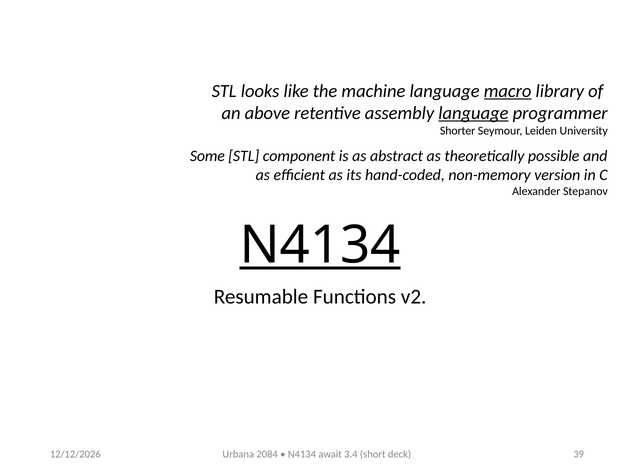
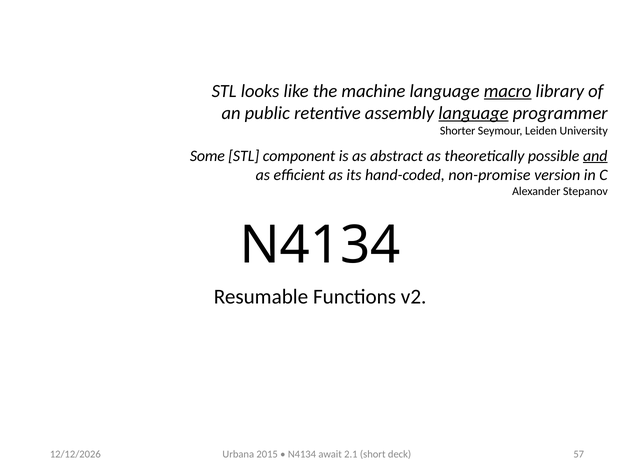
above: above -> public (267, 113)
and underline: none -> present (595, 156)
non-memory: non-memory -> non-promise (489, 175)
N4134 underline: present -> none (320, 245)
2084: 2084 -> 2015 (267, 454)
3.4: 3.4 -> 2.1 (351, 454)
39: 39 -> 57 (579, 454)
